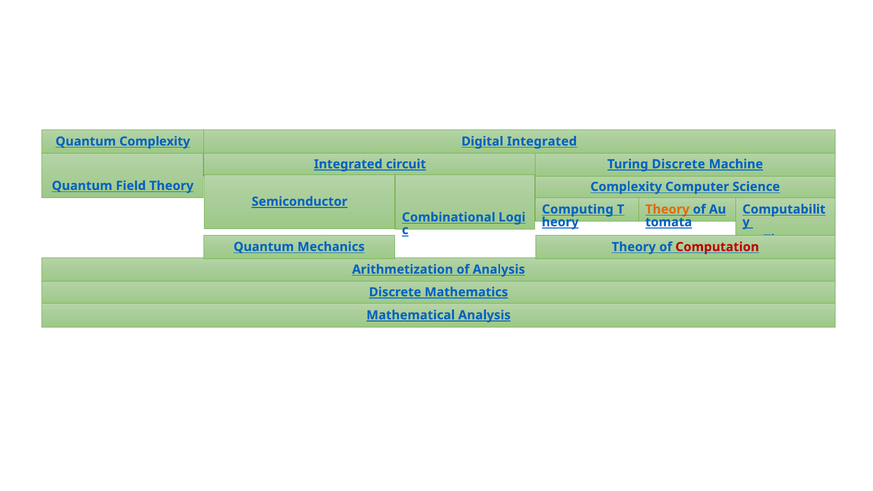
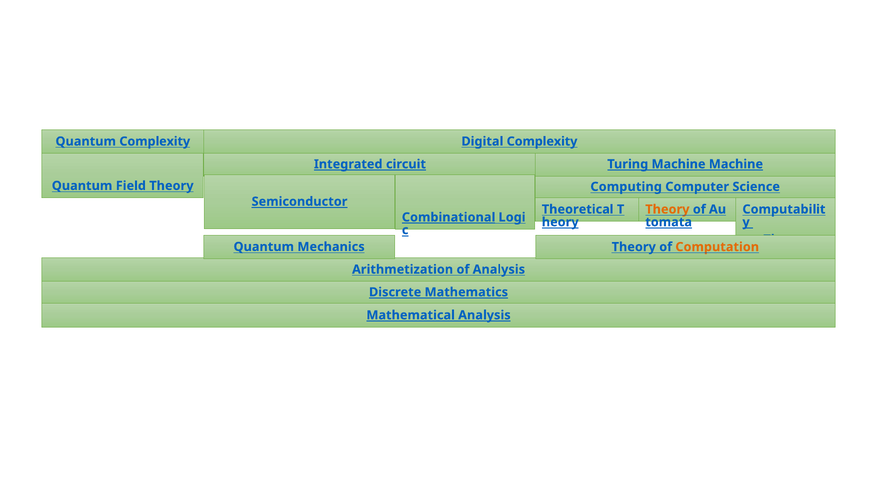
Digital Integrated: Integrated -> Complexity (542, 141)
Turing Discrete: Discrete -> Machine (679, 164)
Complexity: Complexity -> Computing (626, 187)
Computing: Computing -> Theoretical (578, 209)
Combinational underline: none -> present (449, 217)
Computation colour: red -> orange (717, 247)
